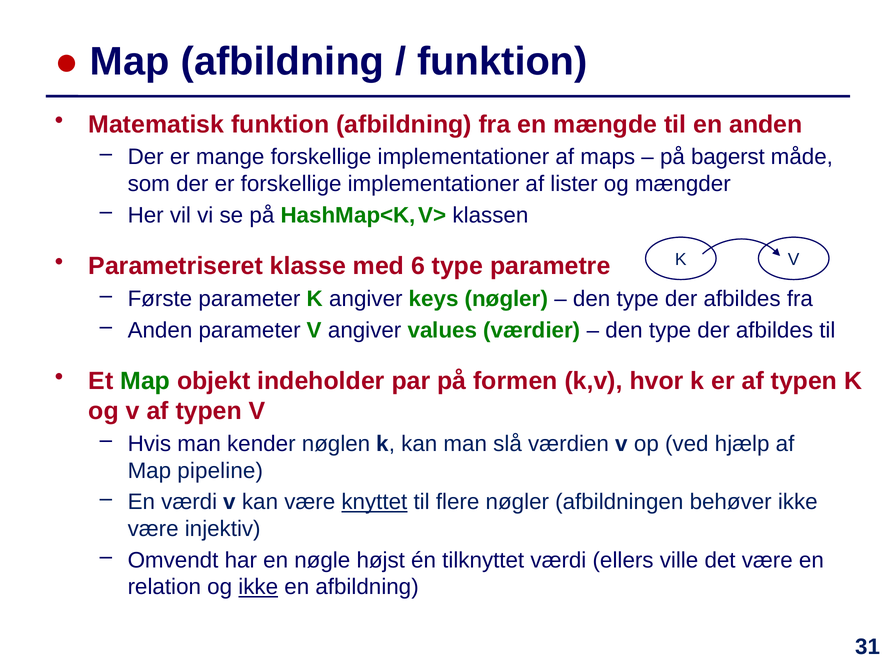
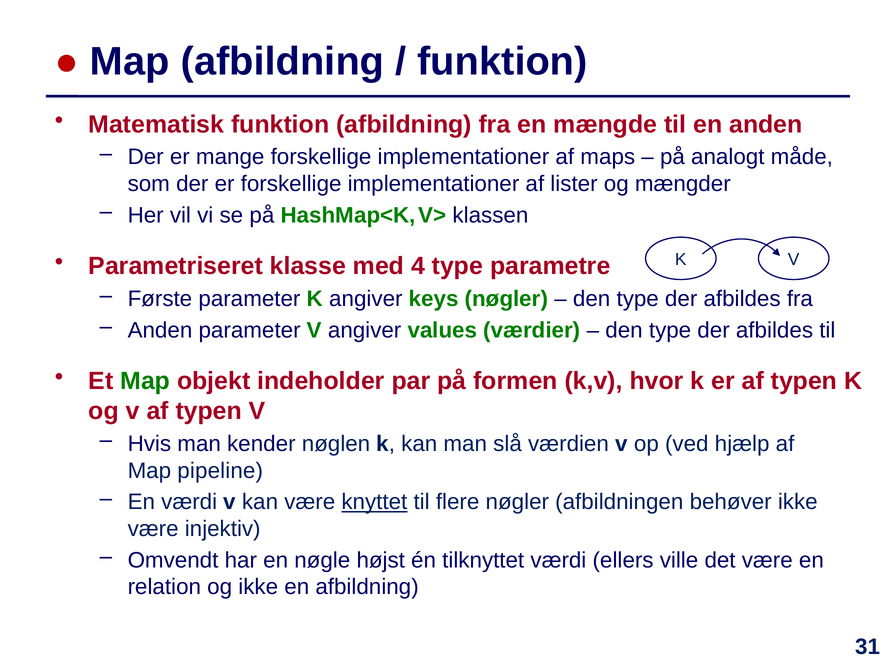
bagerst: bagerst -> analogt (728, 157)
6: 6 -> 4 (418, 266)
ikke underline: present -> none (258, 587)
